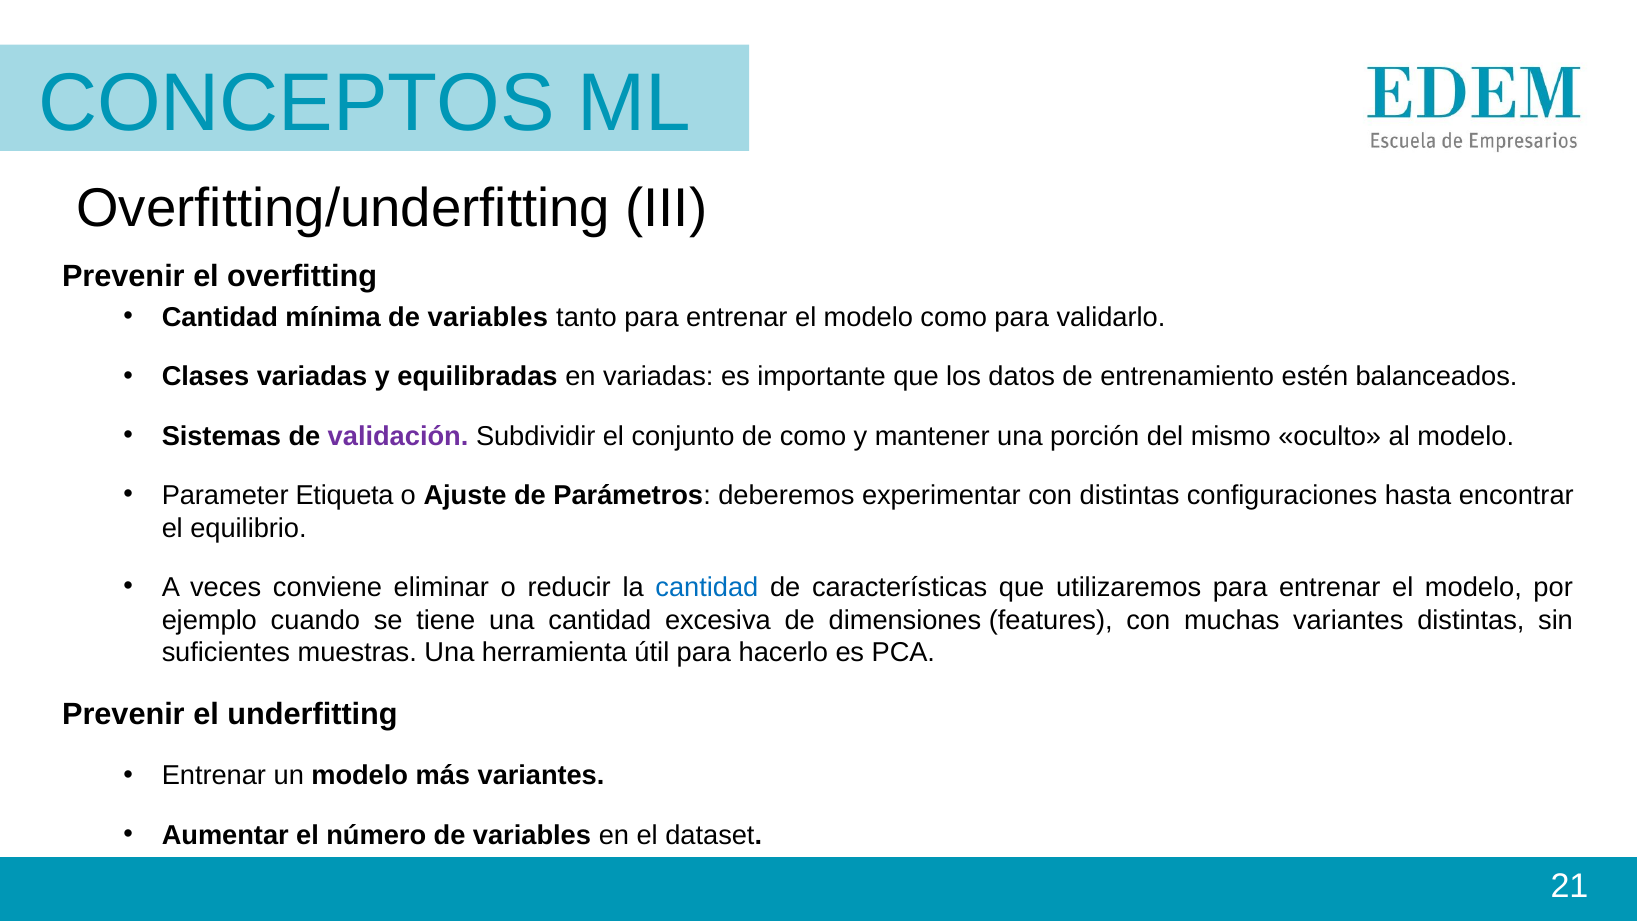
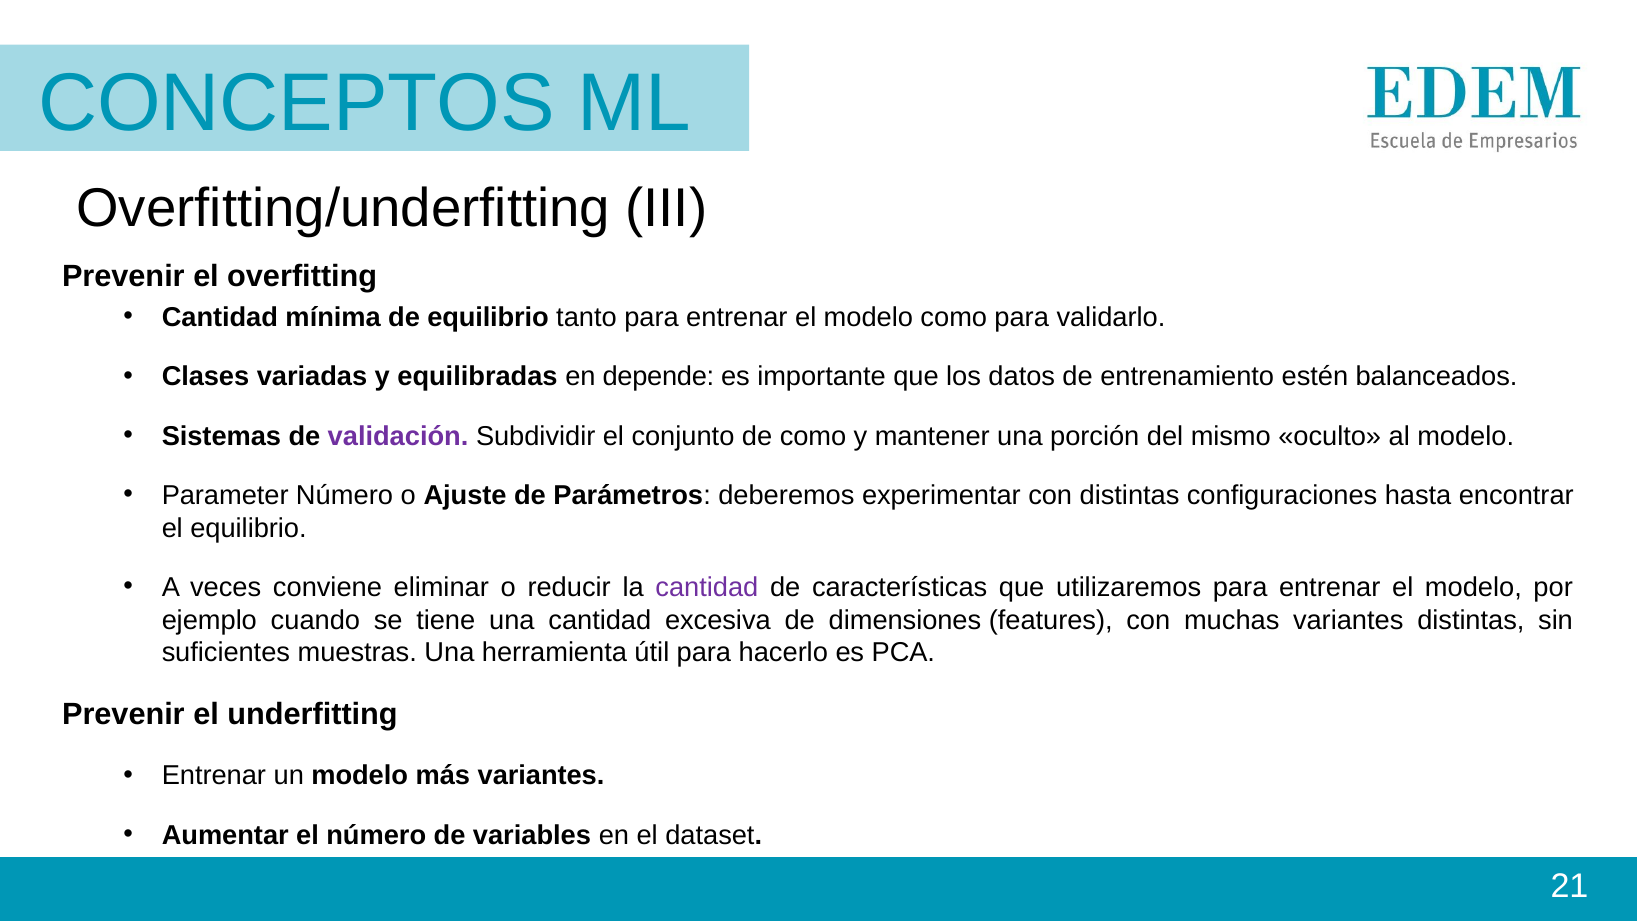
mínima de variables: variables -> equilibrio (488, 317)
en variadas: variadas -> depende (658, 377)
Parameter Etiqueta: Etiqueta -> Número (344, 495)
cantidad colour: blue -> purple (707, 587)
